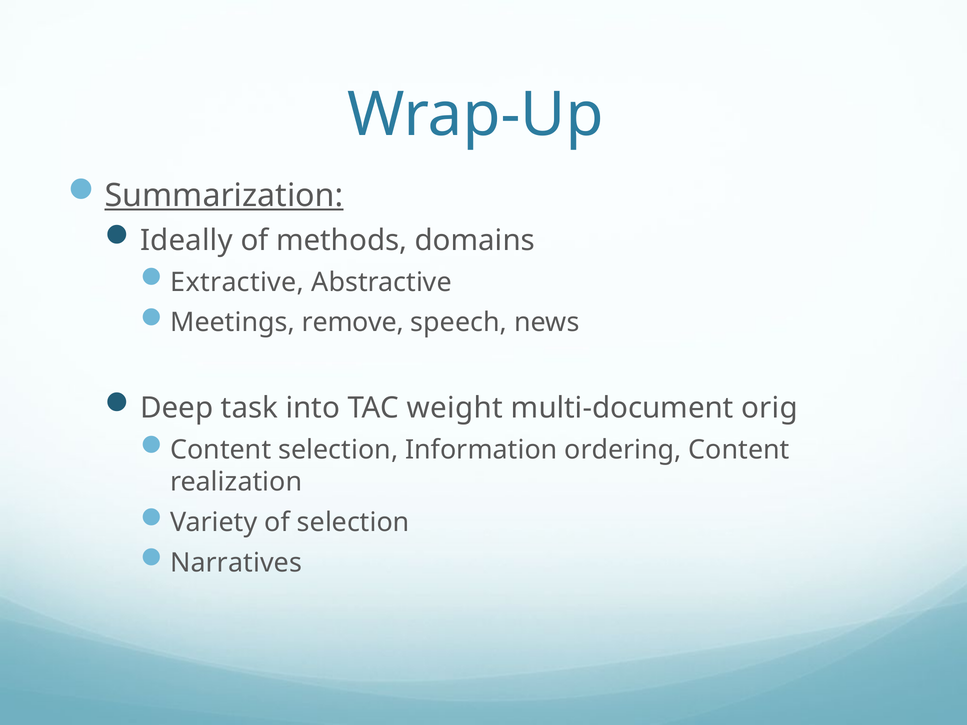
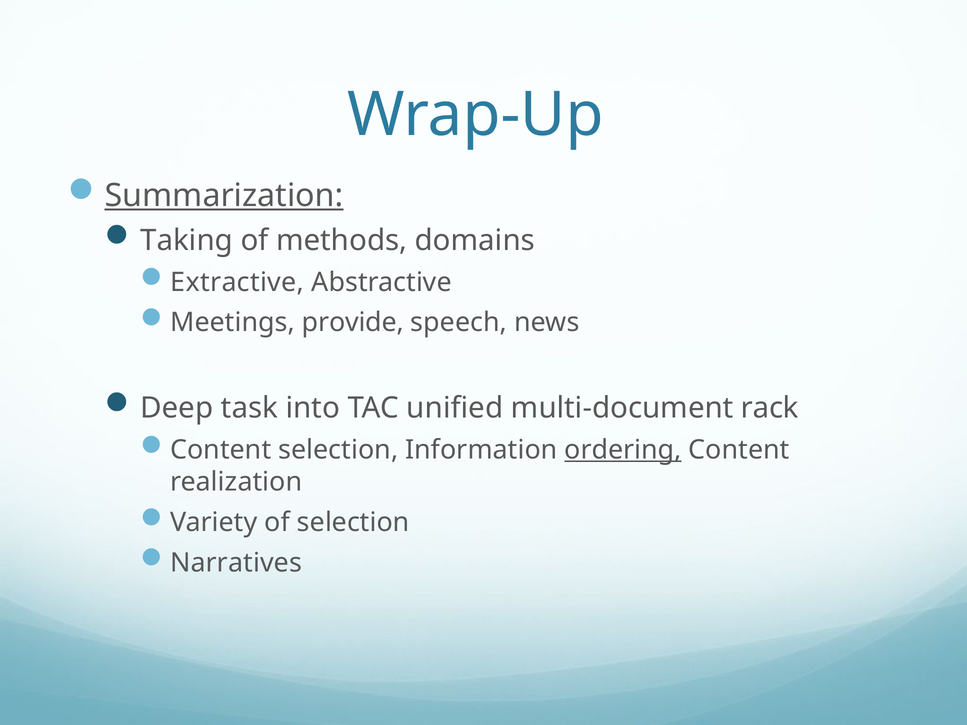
Ideally: Ideally -> Taking (187, 241)
remove: remove -> provide (353, 323)
weight: weight -> unified (455, 408)
orig: orig -> rack (770, 408)
ordering underline: none -> present (623, 450)
